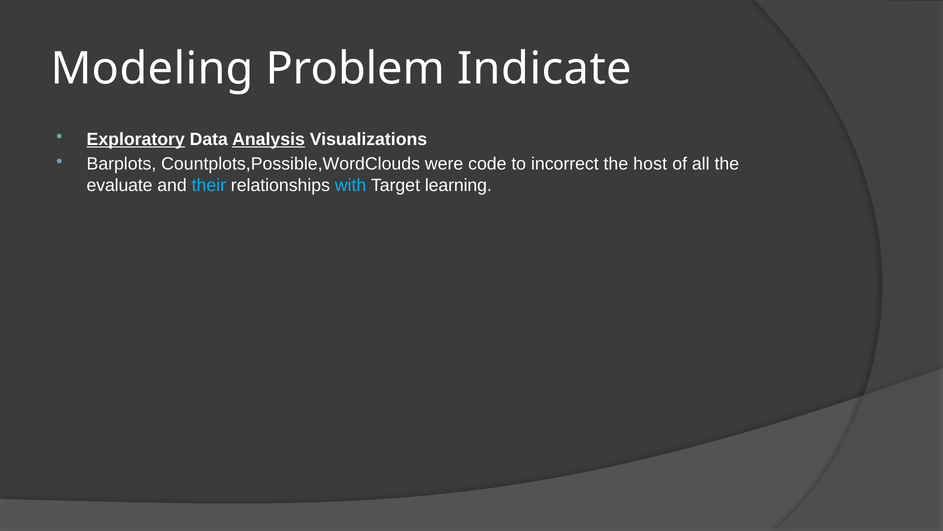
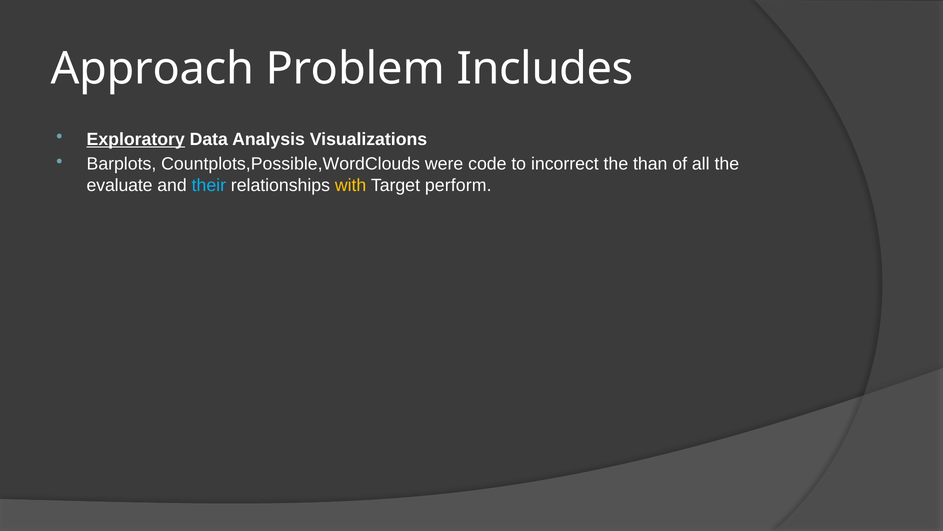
Modeling: Modeling -> Approach (152, 69)
Indicate: Indicate -> Includes (545, 69)
Analysis underline: present -> none (269, 139)
host: host -> than (650, 164)
with colour: light blue -> yellow (351, 185)
learning: learning -> perform (458, 185)
